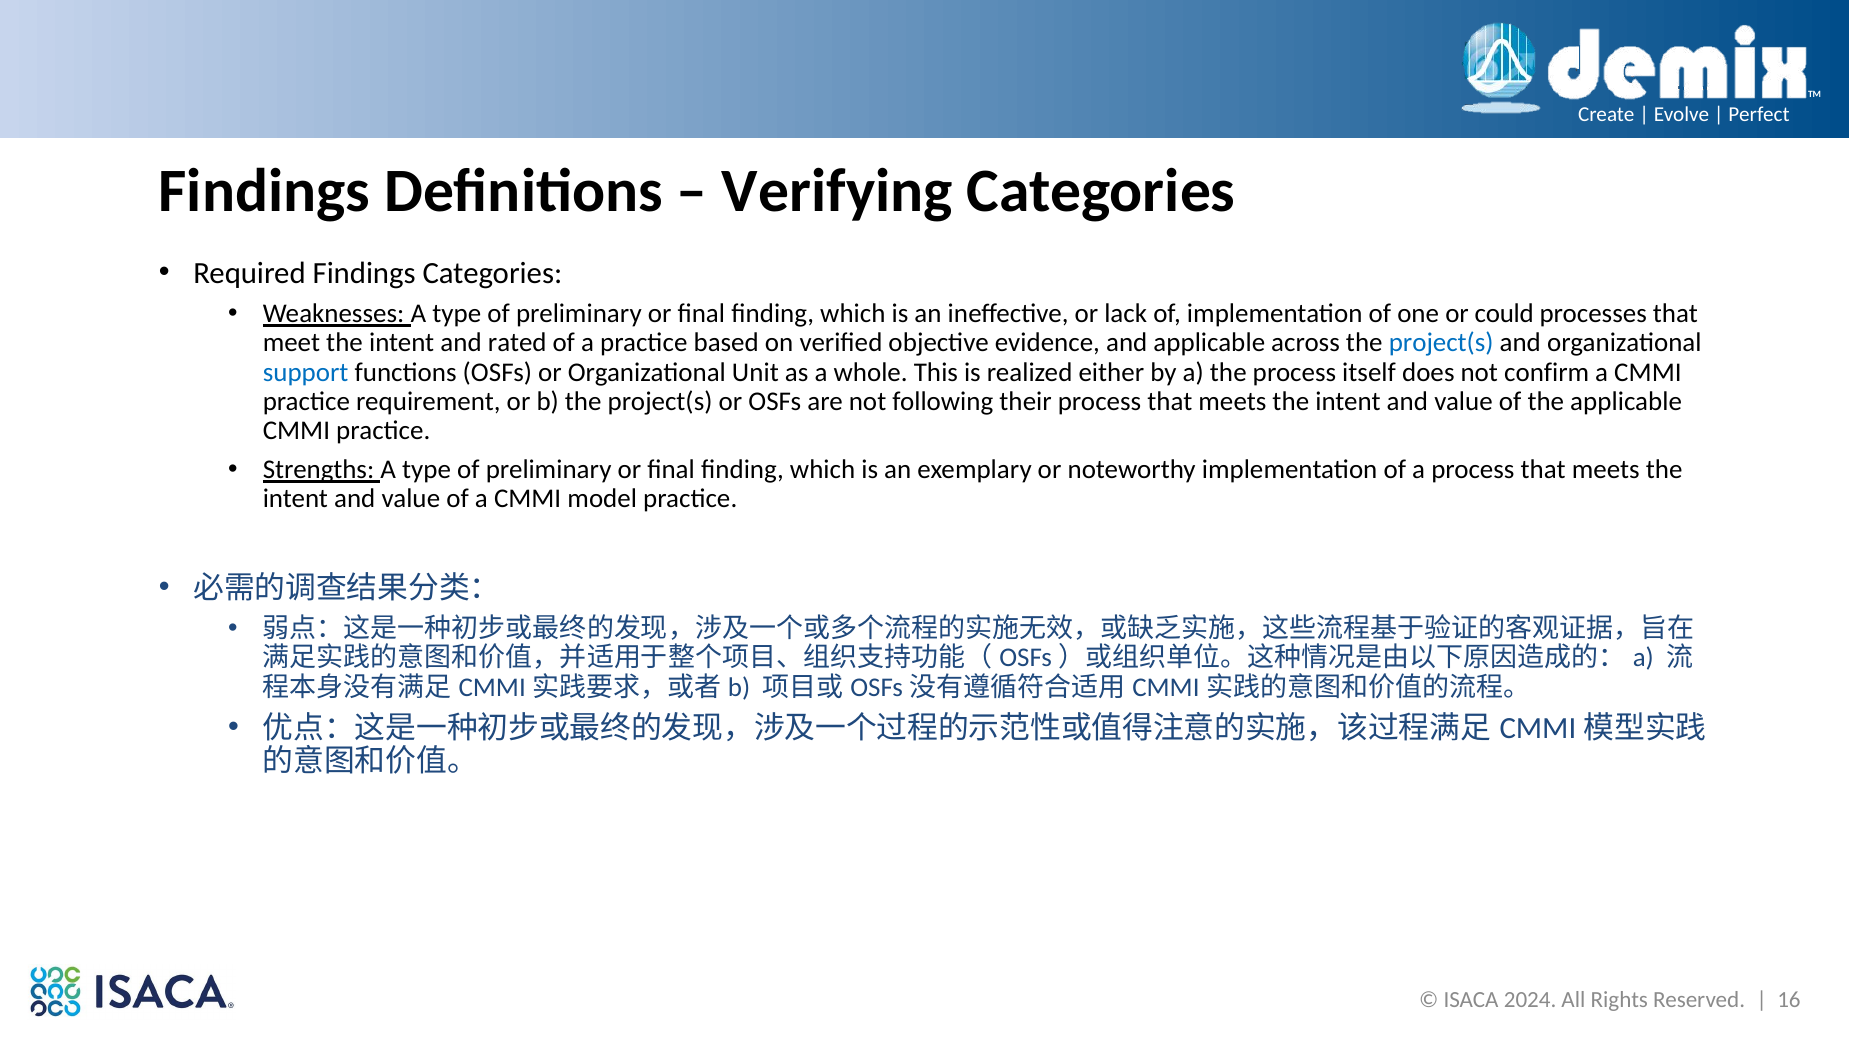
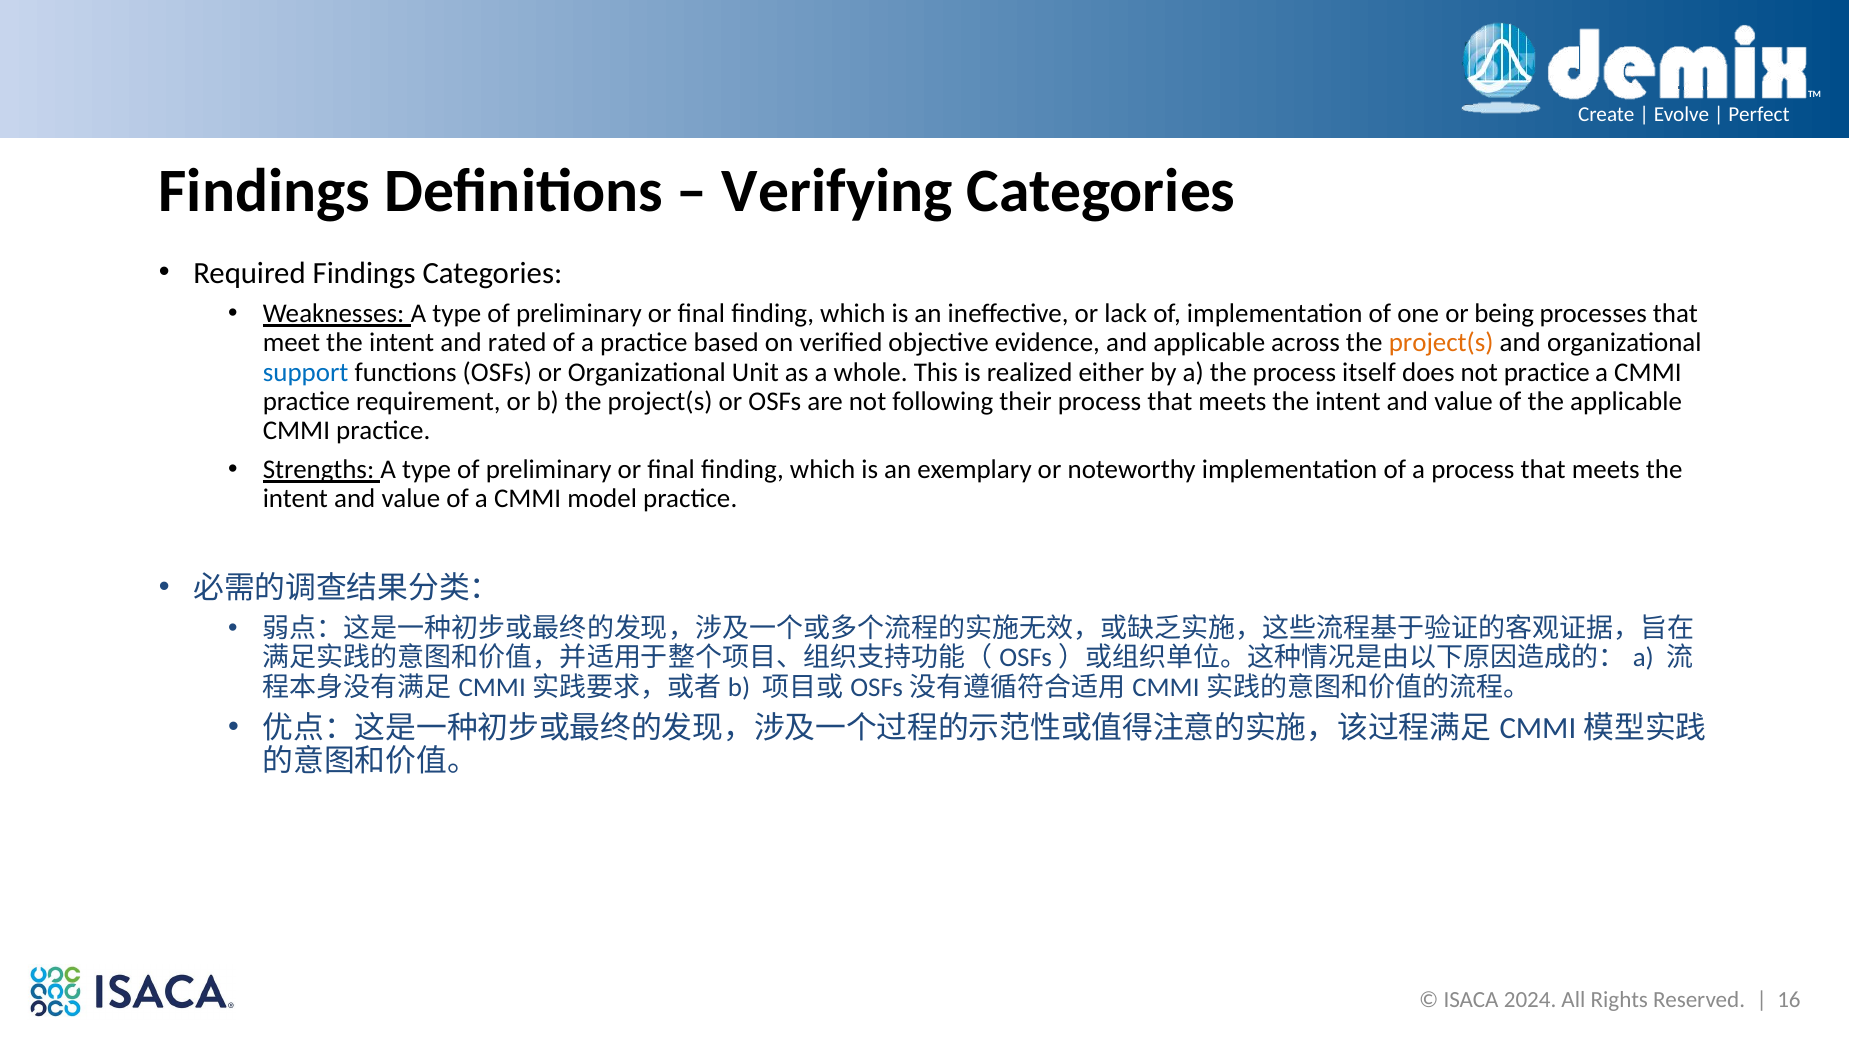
could: could -> being (1504, 314)
project(s colour: blue -> orange (1441, 343)
not confirm: confirm -> practice (1547, 372)
